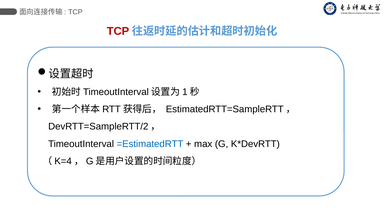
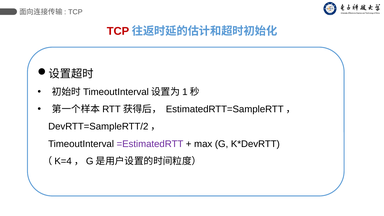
=EstimatedRTT colour: blue -> purple (150, 144)
